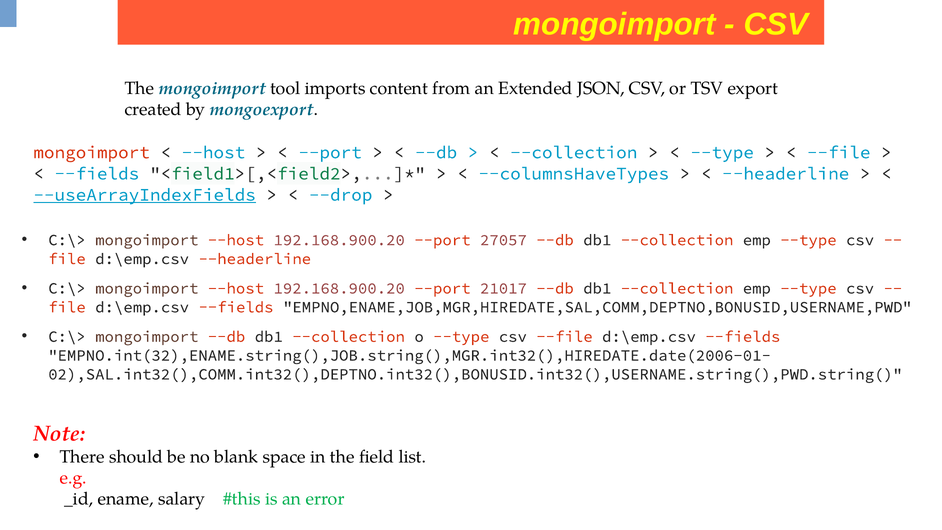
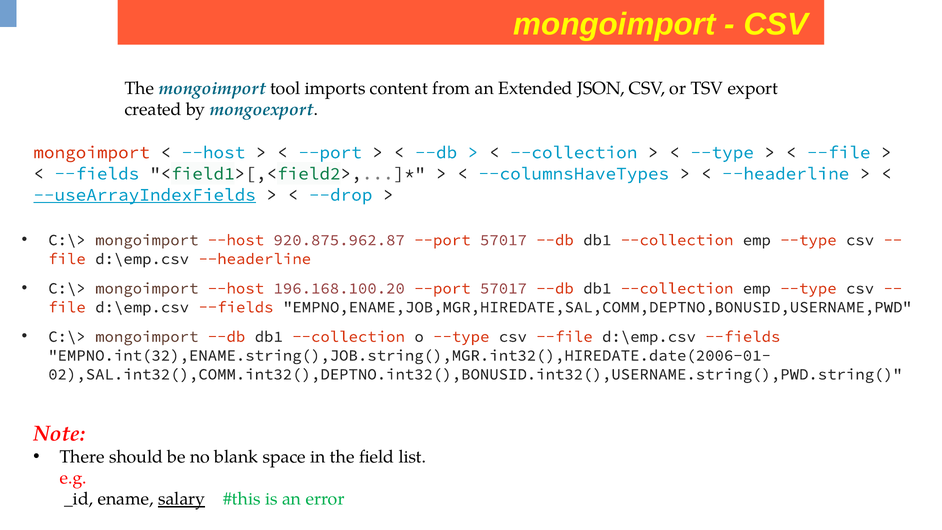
192.168.900.20: 192.168.900.20 -> 920.875.962.87 (339, 240)
27057: 27057 -> 57017 (503, 240)
192.168.900.20: 192.168.900.20 -> 196.168.100.20 (339, 288)
21017: 21017 -> 57017 (503, 288)
salary underline: none -> present (182, 499)
